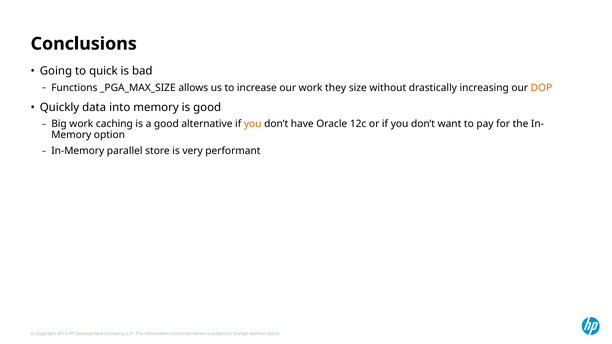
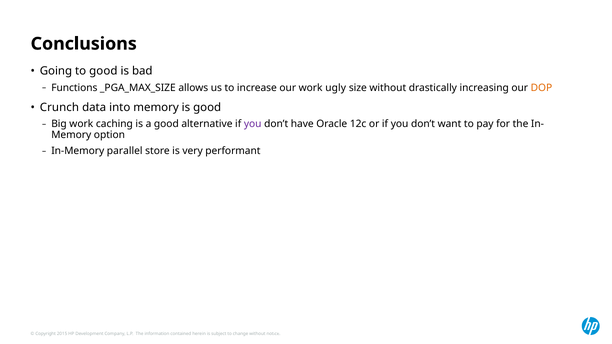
to quick: quick -> good (103, 71)
they: they -> ugly (336, 88)
Quickly: Quickly -> Crunch (59, 107)
you colour: orange -> purple (253, 124)
